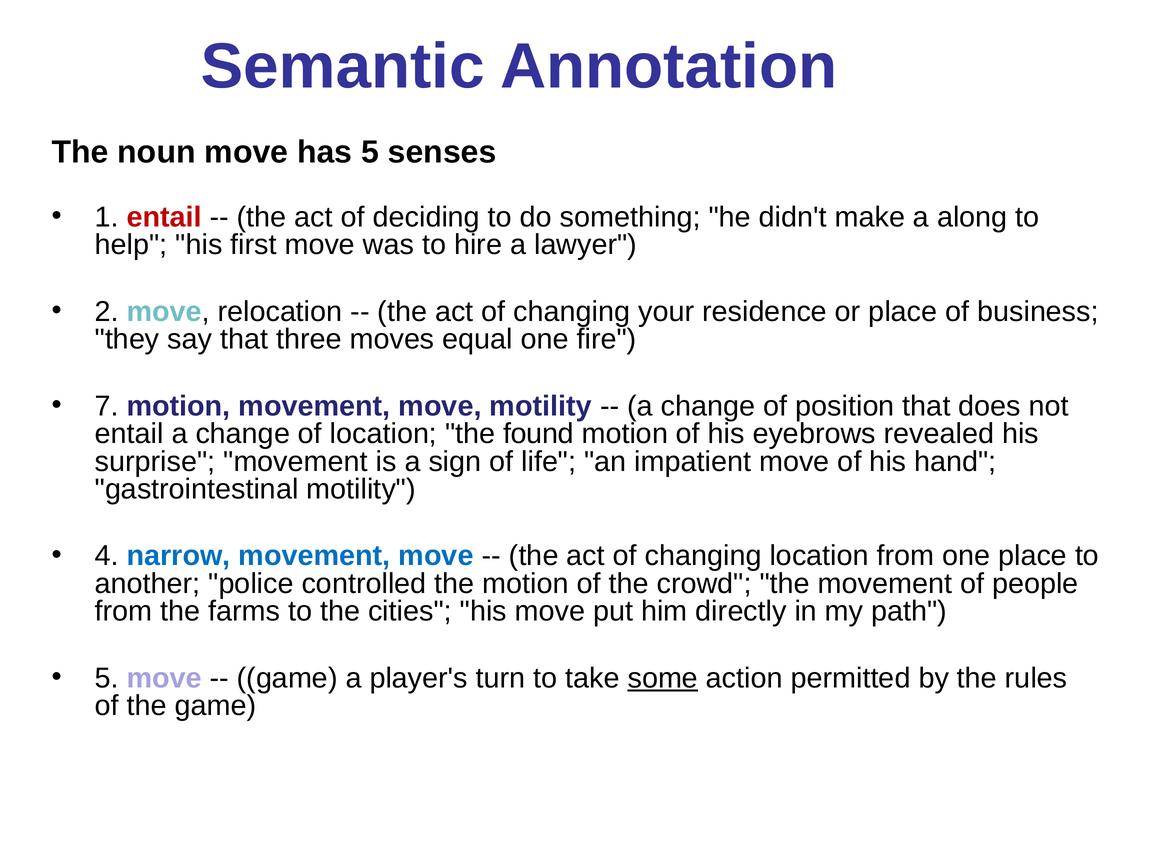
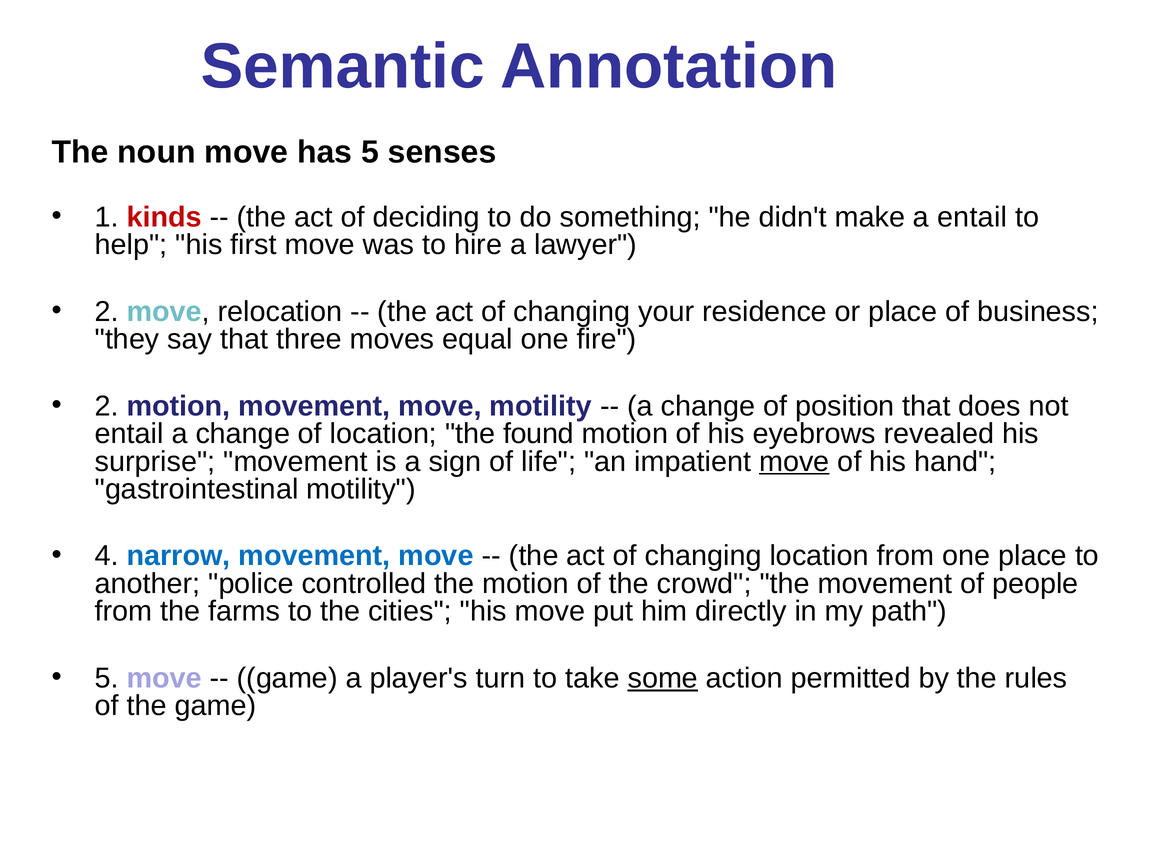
1 entail: entail -> kinds (164, 217)
a along: along -> entail (972, 217)
7: 7 -> 2 (107, 406)
move underline: none -> present (794, 462)
